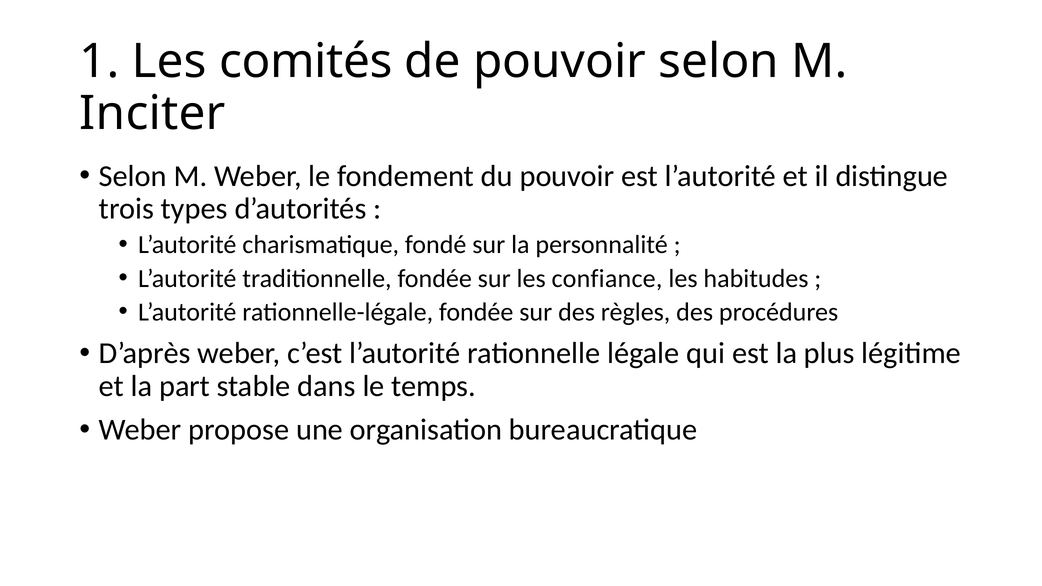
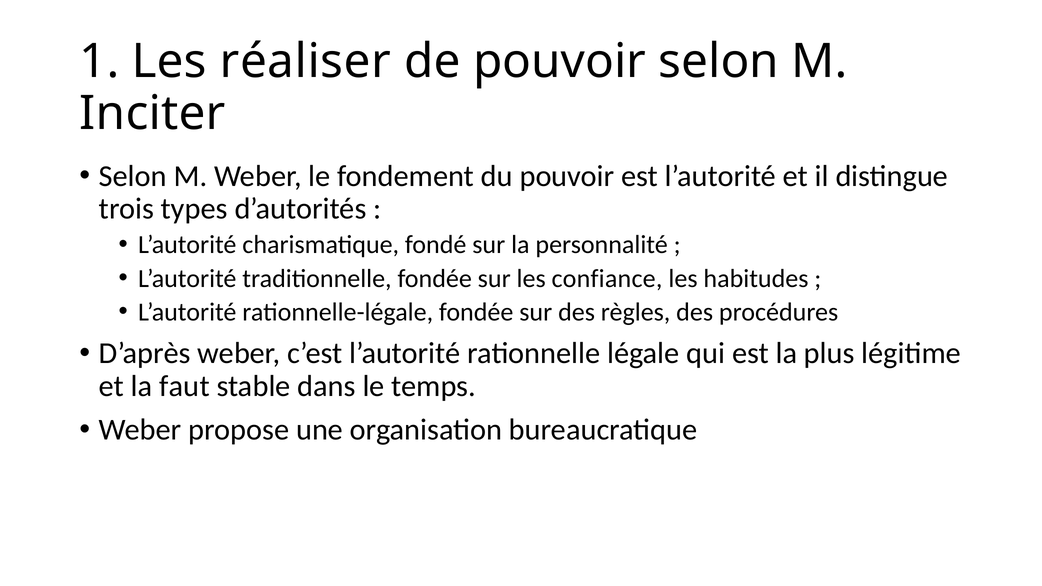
comités: comités -> réaliser (305, 62)
part: part -> faut (184, 386)
